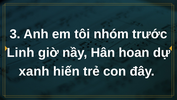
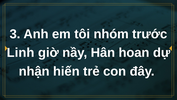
xanh: xanh -> nhận (34, 71)
